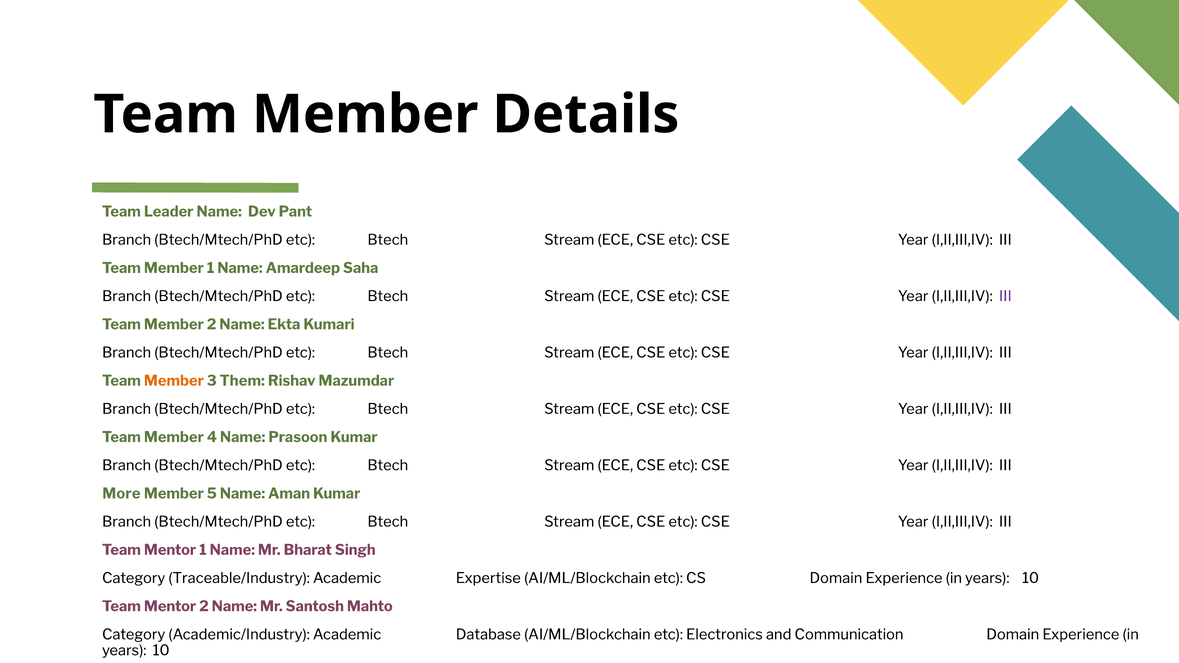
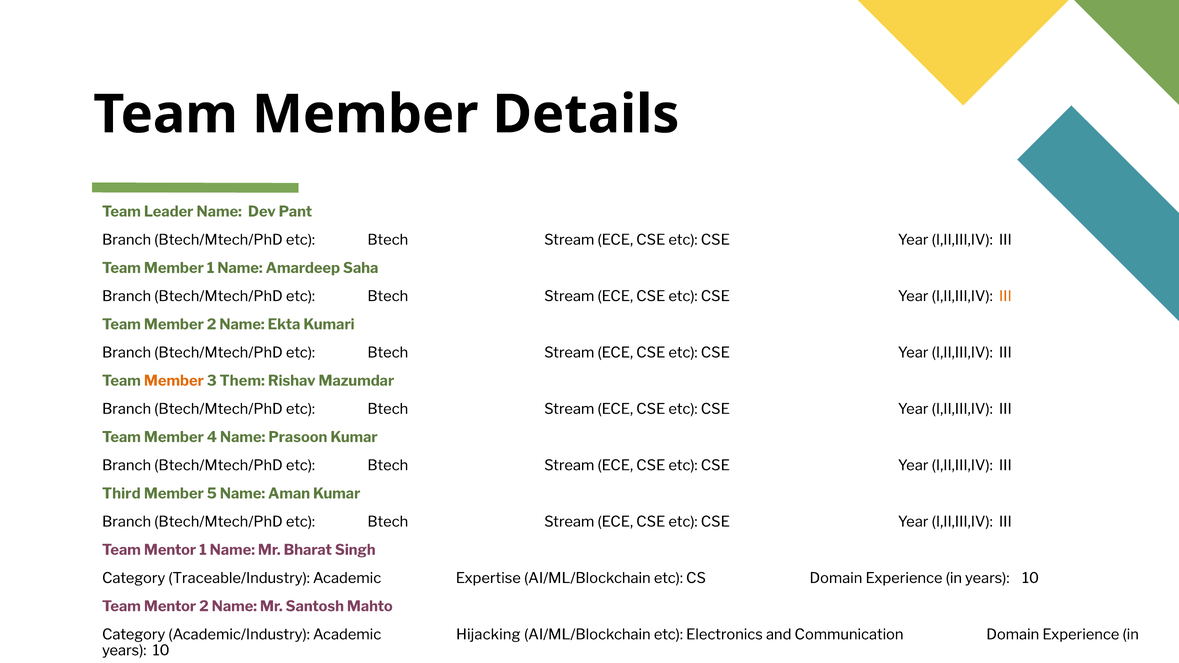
III colour: purple -> orange (1005, 296)
More: More -> Third (121, 494)
Database: Database -> Hijacking (488, 635)
